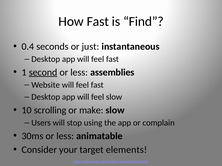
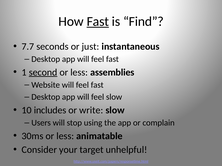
Fast underline: none -> present (98, 21)
0.4: 0.4 -> 7.7 (28, 47)
scrolling: scrolling -> includes (50, 110)
make: make -> write (91, 110)
elements: elements -> unhelpful (127, 150)
